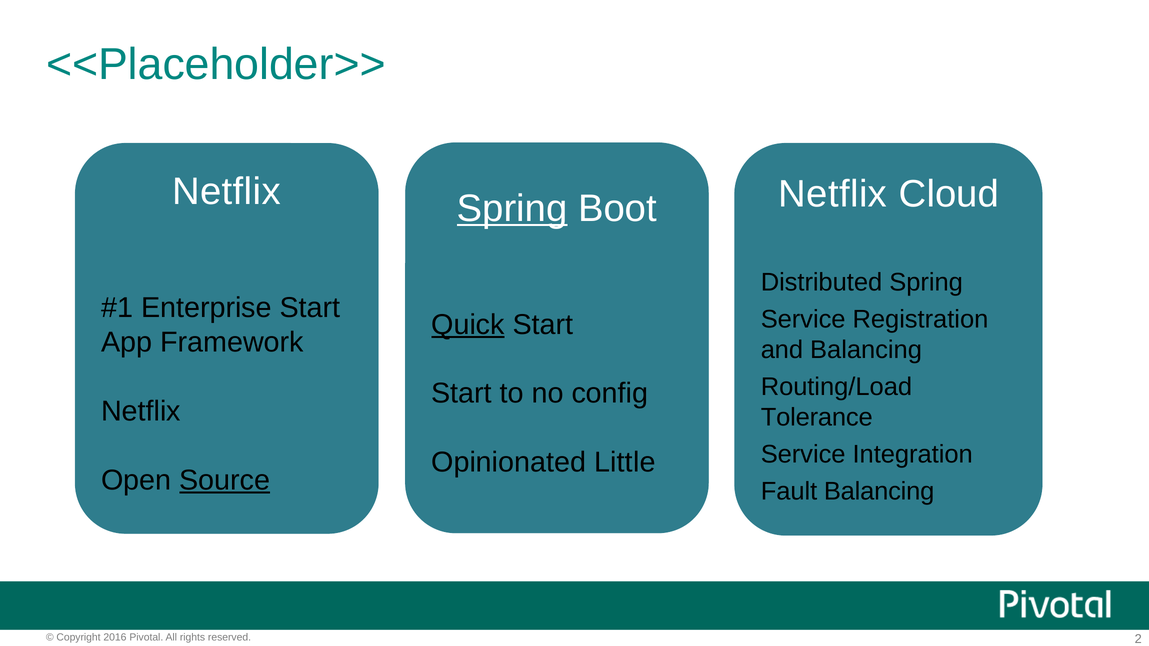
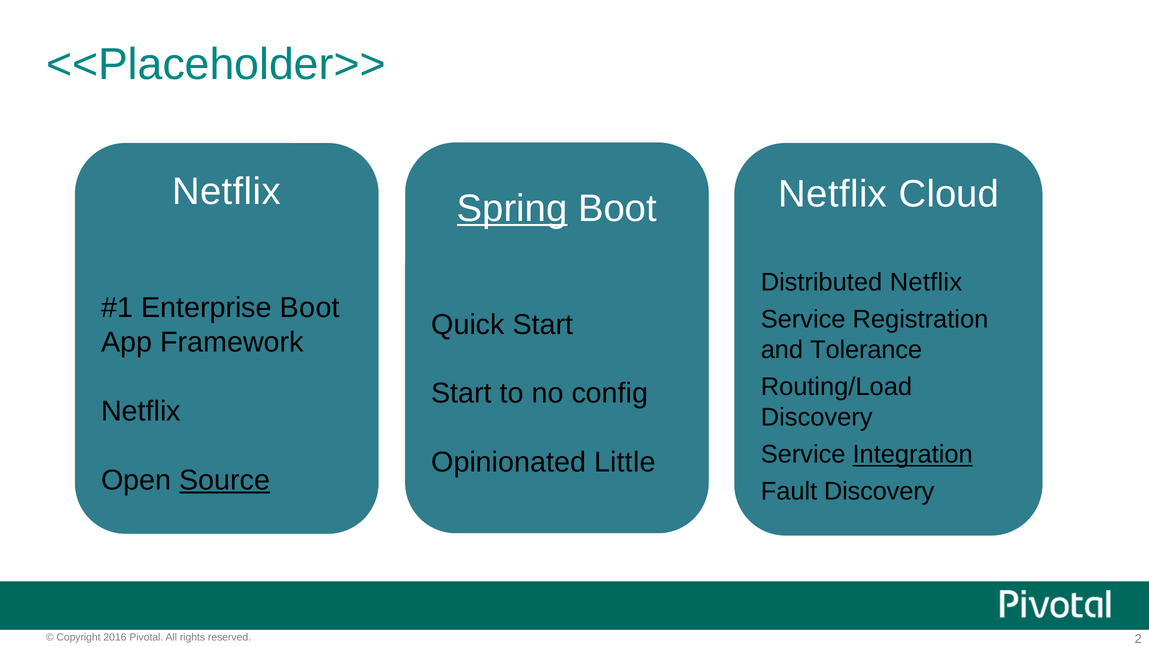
Distributed Spring: Spring -> Netflix (926, 283)
Enterprise Start: Start -> Boot (310, 308)
Quick underline: present -> none (468, 325)
and Balancing: Balancing -> Tolerance (866, 350)
Tolerance: Tolerance -> Discovery (817, 418)
Integration underline: none -> present (913, 455)
Fault Balancing: Balancing -> Discovery (879, 492)
